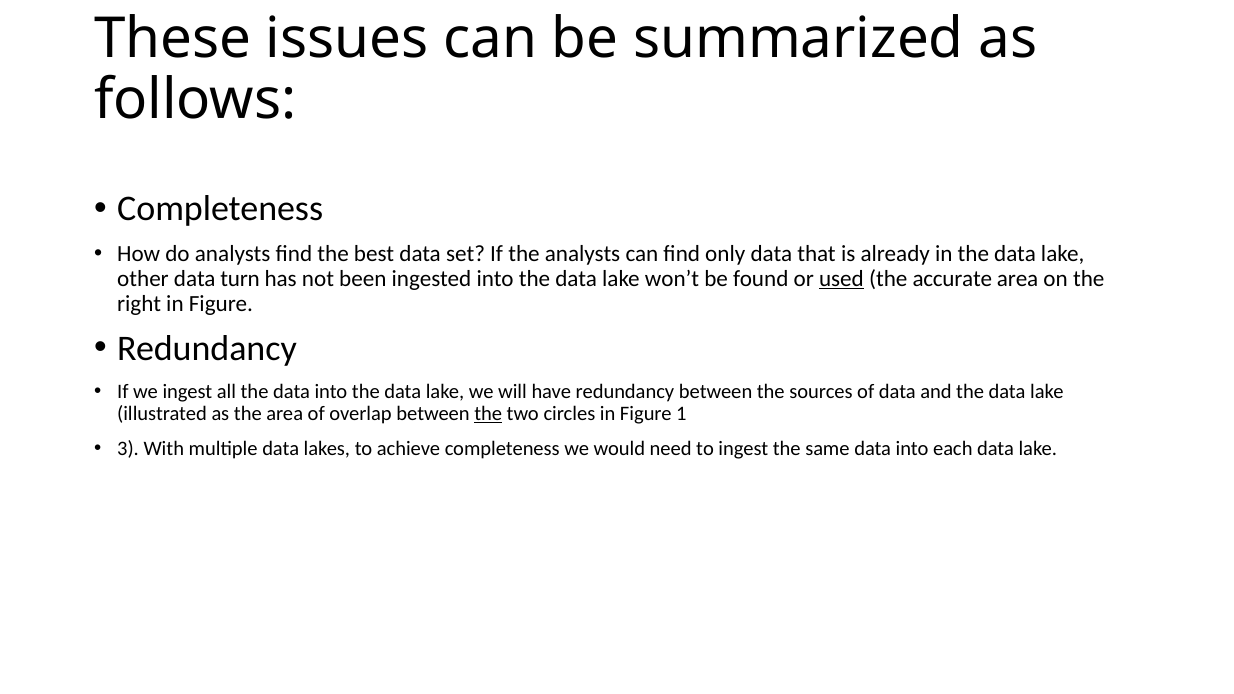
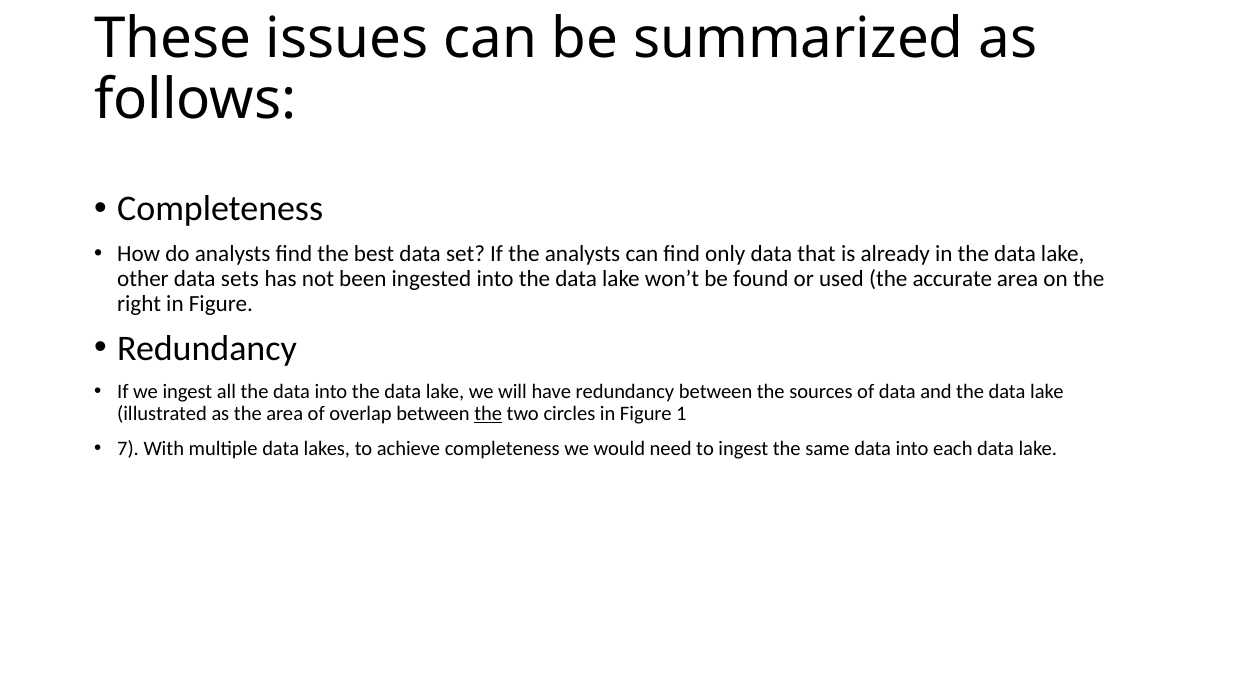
turn: turn -> sets (240, 279)
used underline: present -> none (841, 279)
3: 3 -> 7 (128, 449)
